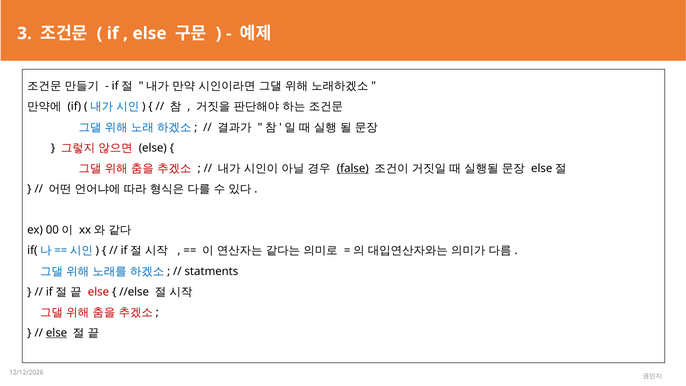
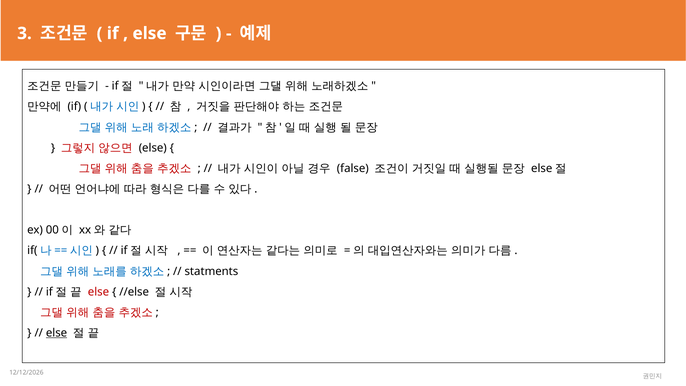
false underline: present -> none (353, 168)
